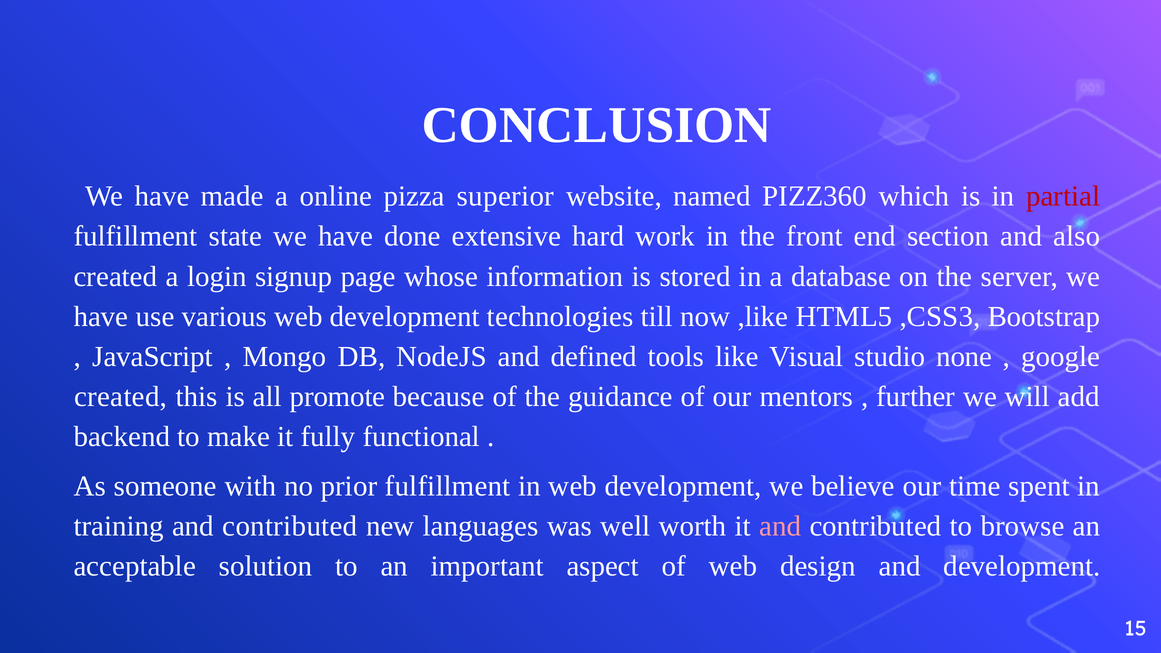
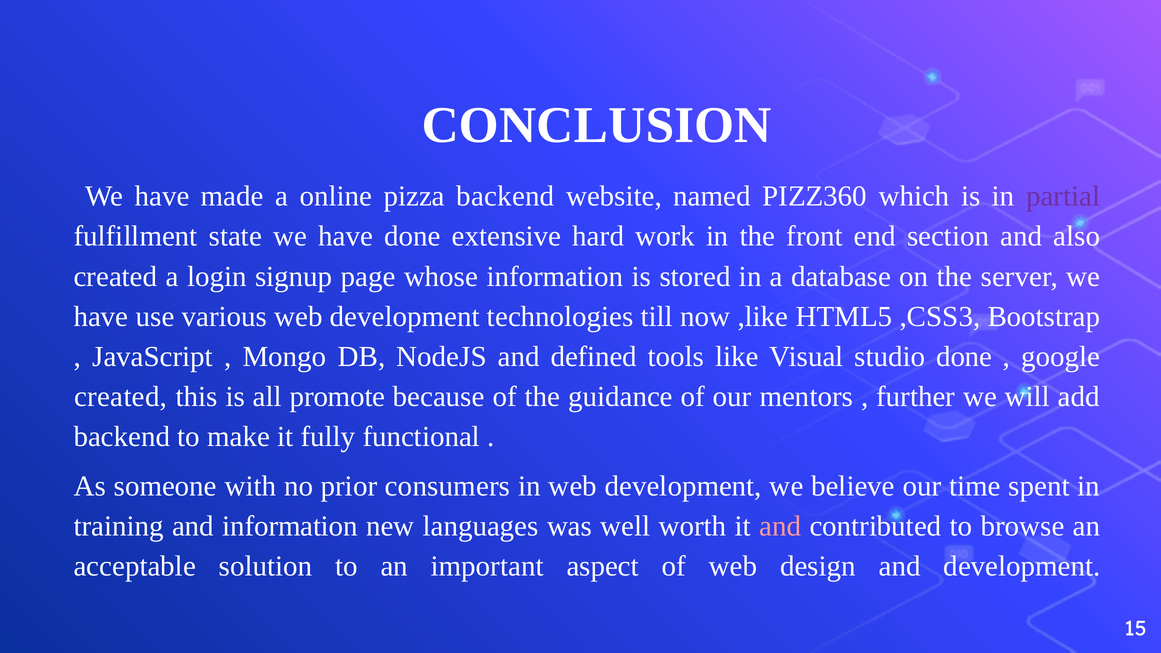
pizza superior: superior -> backend (505, 196)
partial colour: red -> purple (1063, 196)
studio none: none -> done (964, 357)
prior fulfillment: fulfillment -> consumers (448, 486)
training and contributed: contributed -> information (290, 526)
